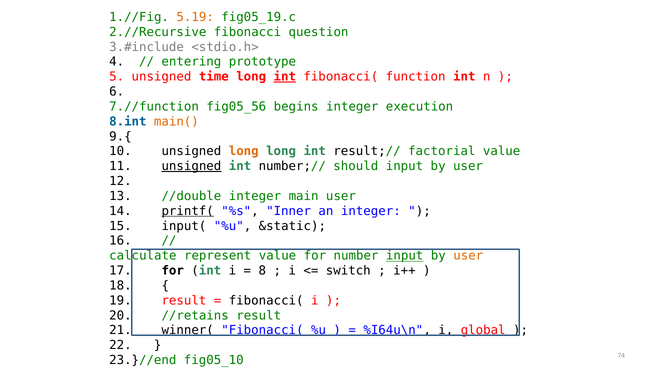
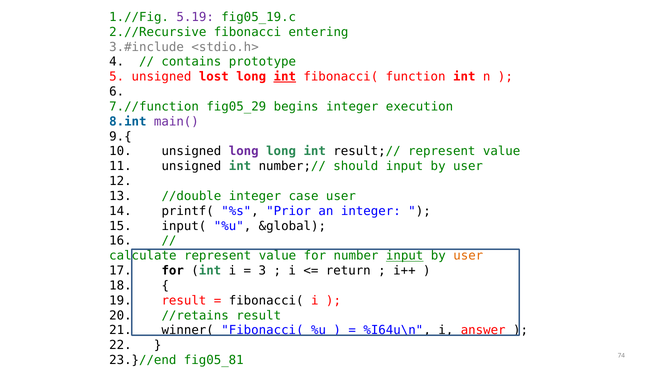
5.19 colour: orange -> purple (195, 17)
question: question -> entering (319, 32)
entering: entering -> contains (191, 62)
time: time -> lost (214, 77)
fig05_56: fig05_56 -> fig05_29 (236, 107)
main( colour: orange -> purple (176, 121)
long colour: orange -> purple (244, 151)
result;// factorial: factorial -> represent (442, 151)
unsigned underline: present -> none (191, 166)
main: main -> case (304, 196)
printf( underline: present -> none (188, 211)
Inner: Inner -> Prior (289, 211)
&static: &static -> &global (292, 226)
8: 8 -> 3 (262, 271)
switch: switch -> return (348, 271)
global: global -> answer (483, 330)
fig05_10: fig05_10 -> fig05_81 (214, 360)
